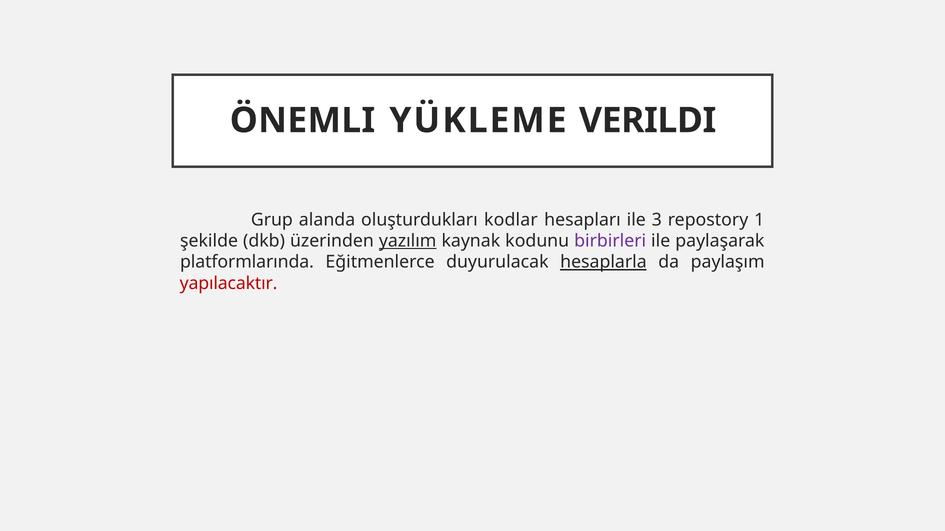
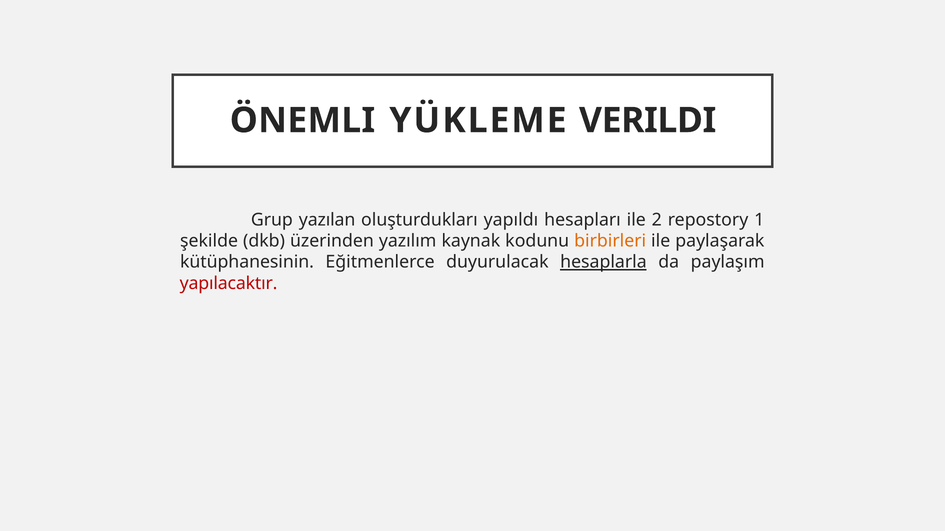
alanda: alanda -> yazılan (327, 220)
kodlar: kodlar -> yapıldı (511, 220)
3: 3 -> 2 (657, 220)
yazılım underline: present -> none (408, 241)
birbirleri colour: purple -> orange (610, 241)
platformlarında: platformlarında -> kütüphanesinin (247, 262)
